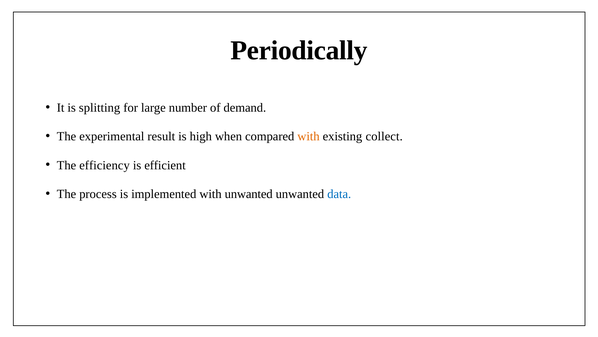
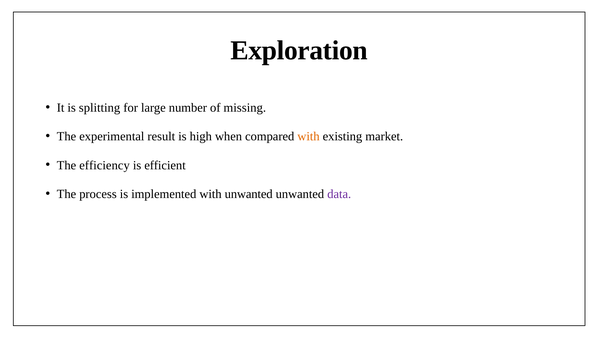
Periodically: Periodically -> Exploration (299, 50)
demand: demand -> missing (245, 108)
collect: collect -> market (384, 136)
data colour: blue -> purple (339, 194)
